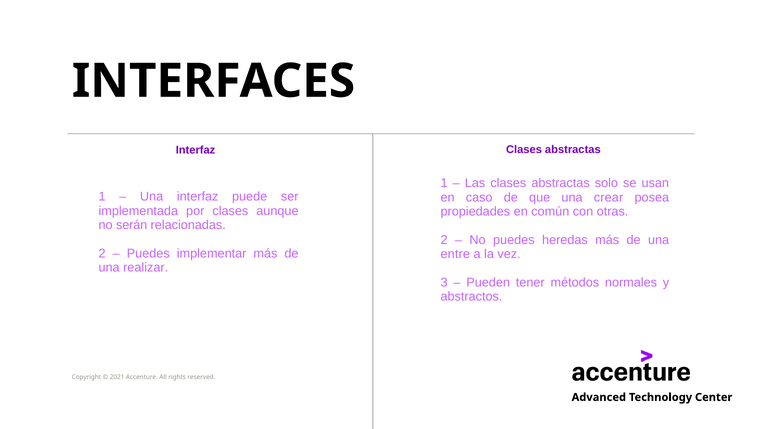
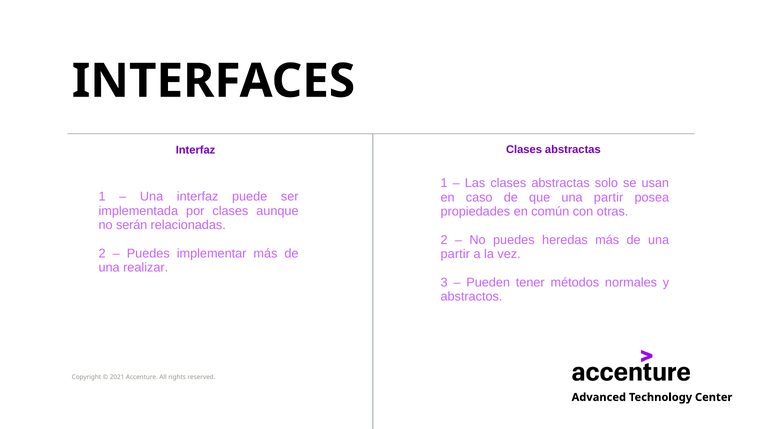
que una crear: crear -> partir (609, 197)
entre: entre -> partir (455, 254)
